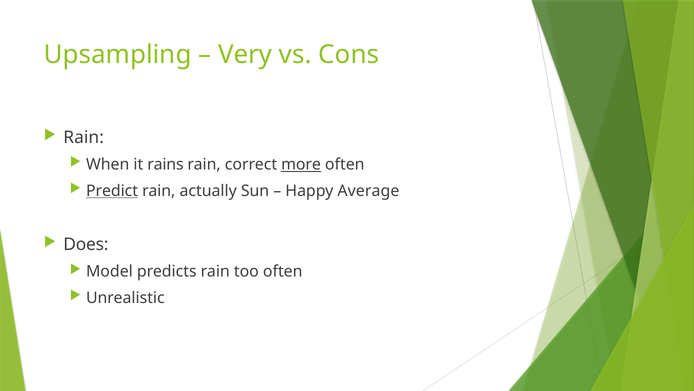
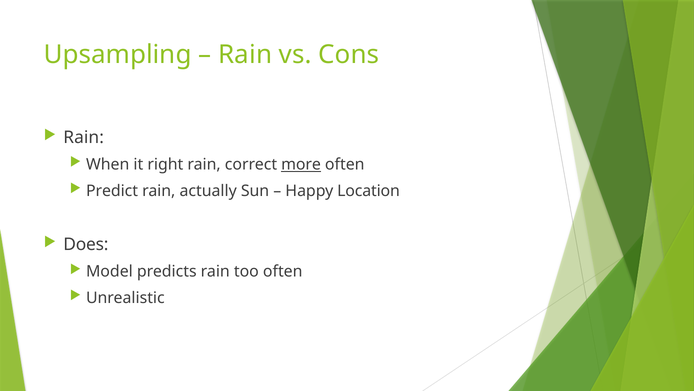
Very: Very -> Rain (245, 55)
rains: rains -> right (165, 164)
Predict underline: present -> none (112, 191)
Average: Average -> Location (369, 191)
